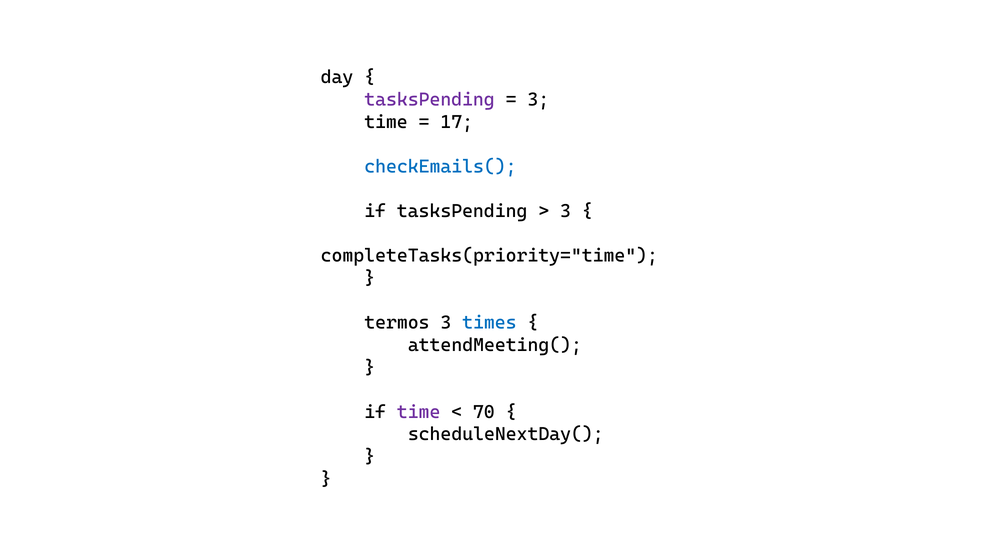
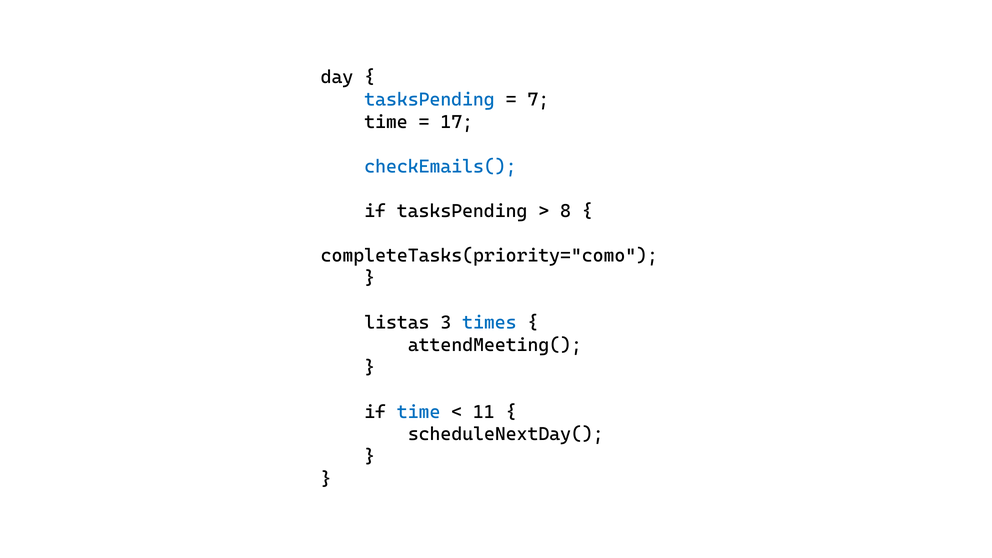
tasksPending colour: purple -> blue (430, 100)
3: 3 -> 7 (538, 100)
3: 3 -> 8 (566, 211)
completeTasks(priority="time: completeTasks(priority="time -> completeTasks(priority="como (489, 256)
termos: termos -> listas (397, 323)
time colour: purple -> blue (419, 412)
70: 70 -> 11 (484, 412)
